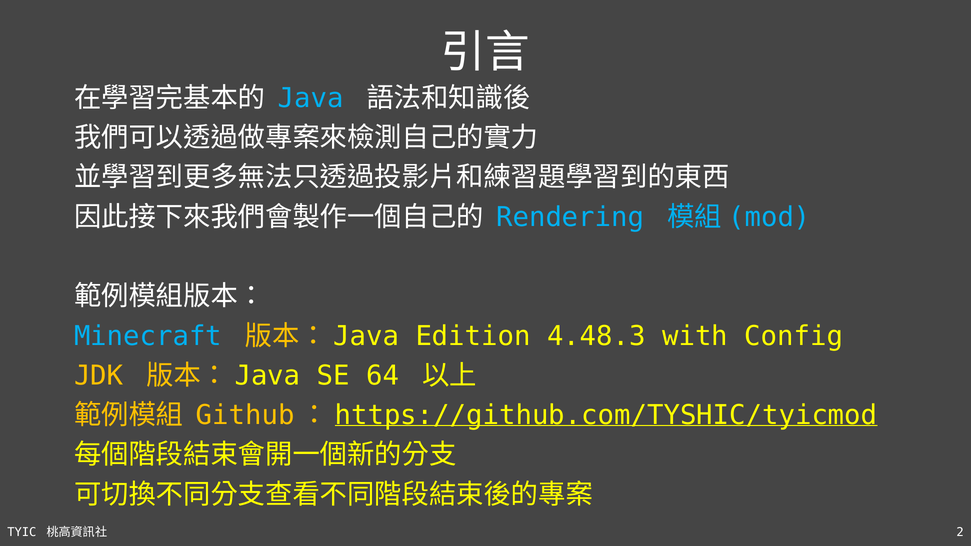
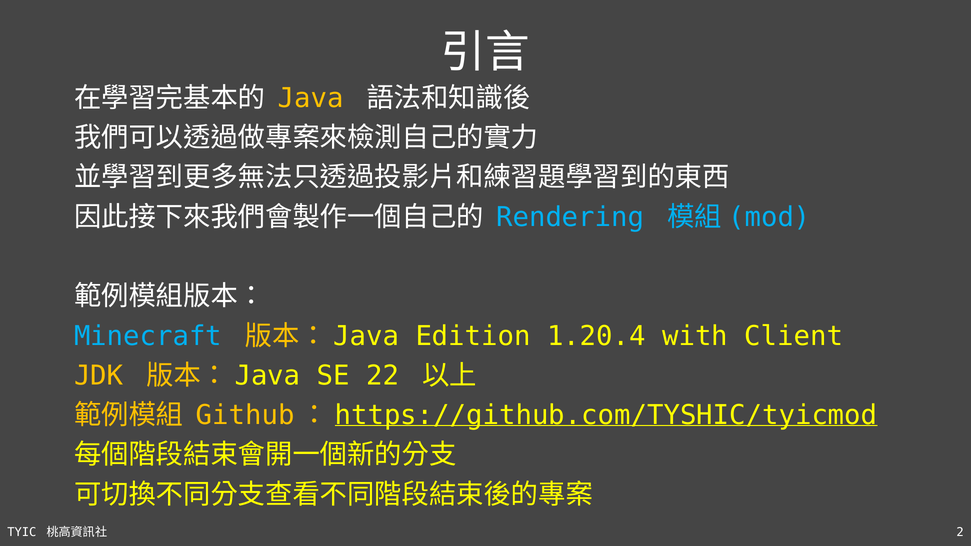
Java colour: light blue -> yellow (311, 98)
4.48.3: 4.48.3 -> 1.20.4 (596, 336)
Config: Config -> Client (794, 336)
64: 64 -> 22 (383, 376)
